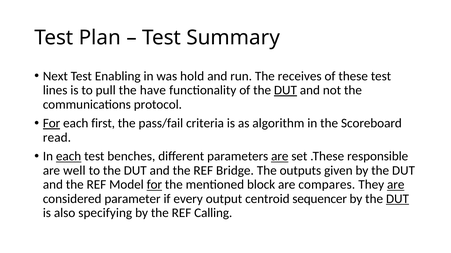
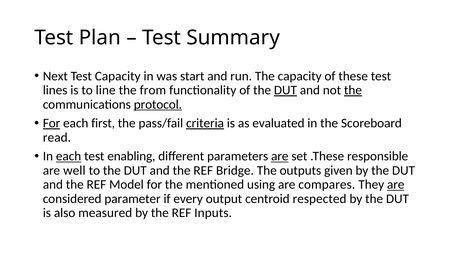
Test Enabling: Enabling -> Capacity (118, 76)
hold: hold -> start (192, 76)
The receives: receives -> capacity (300, 76)
pull: pull -> line (106, 90)
have: have -> from (153, 90)
the underline: none -> present (353, 90)
protocol underline: none -> present (158, 105)
criteria underline: none -> present (205, 124)
algorithm: algorithm -> evaluated (278, 124)
benches: benches -> enabling (131, 157)
for underline: present -> none (154, 185)
block: block -> using (261, 185)
sequencer: sequencer -> respected (320, 199)
DUT underline: present -> none (397, 199)
specifying: specifying -> measured (105, 214)
Calling: Calling -> Inputs (213, 214)
